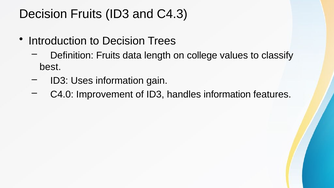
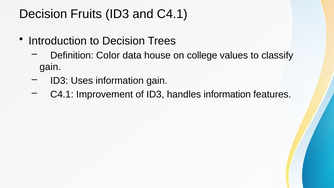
and C4.3: C4.3 -> C4.1 (172, 14)
Definition Fruits: Fruits -> Color (108, 55)
length: length -> house (157, 55)
best: best -> gain (50, 67)
C4.0: C4.0 -> C4.1 (62, 94)
